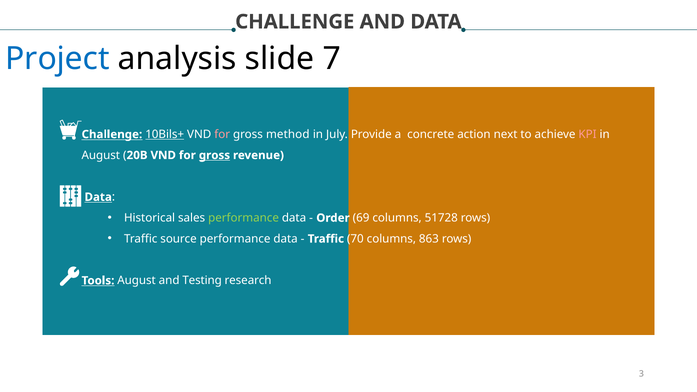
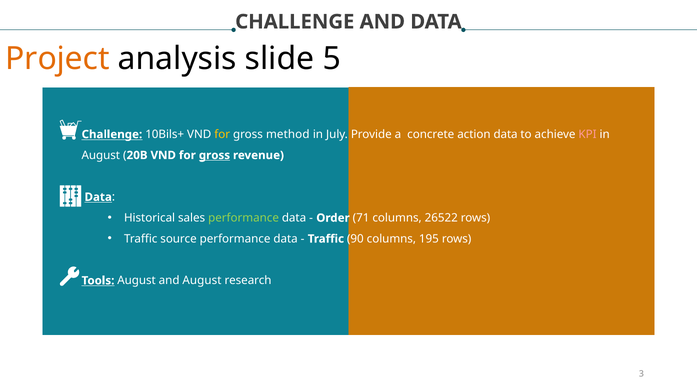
Project colour: blue -> orange (57, 59)
7: 7 -> 5 (332, 59)
10Bils+ underline: present -> none (165, 134)
for colour: pink -> yellow (222, 134)
action next: next -> data (506, 134)
69: 69 -> 71 (361, 218)
51728: 51728 -> 26522 (441, 218)
70: 70 -> 90 (355, 239)
863: 863 -> 195 (429, 239)
and Testing: Testing -> August (202, 281)
